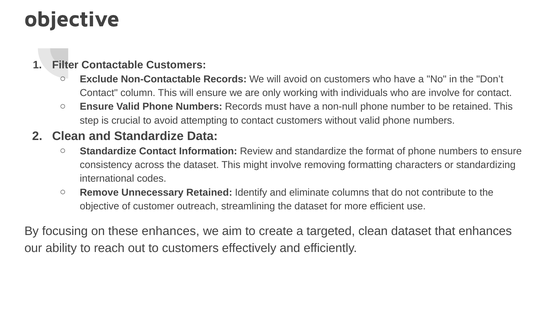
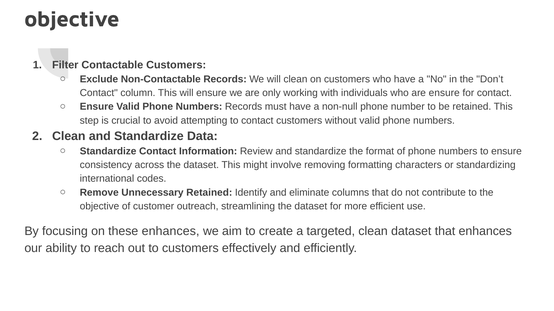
will avoid: avoid -> clean (295, 79)
are involve: involve -> ensure (444, 93)
